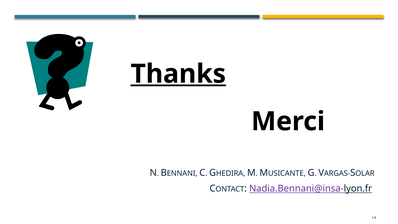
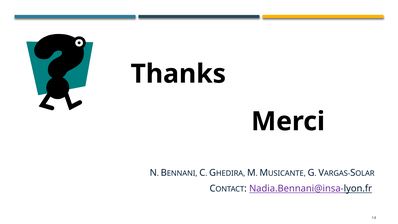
Thanks underline: present -> none (178, 74)
